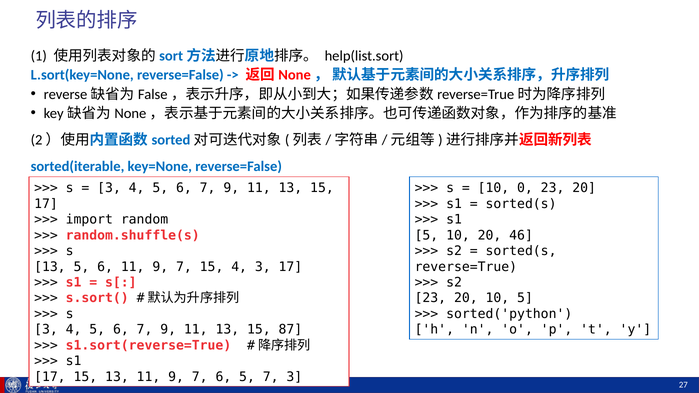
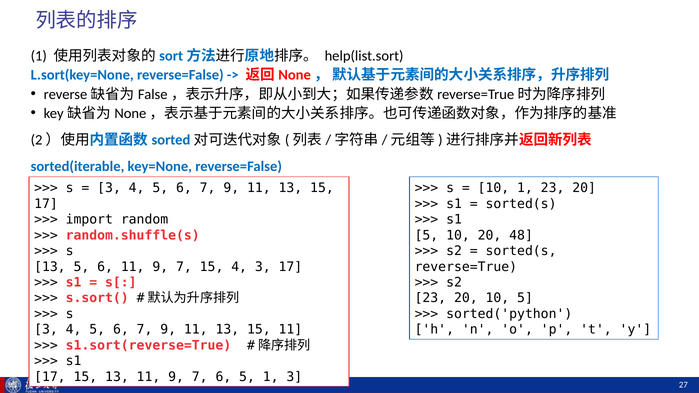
10 0: 0 -> 1 (525, 188)
46: 46 -> 48 (521, 235)
15 87: 87 -> 11 (290, 330)
5 7: 7 -> 1 (271, 377)
